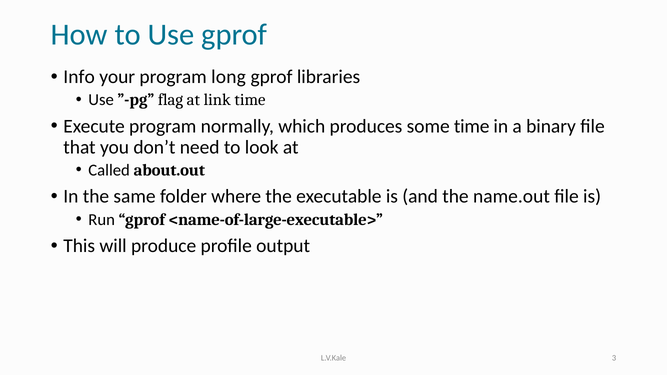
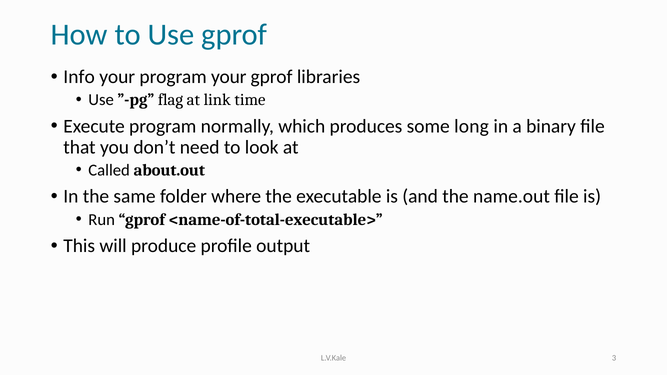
program long: long -> your (229, 77)
some time: time -> long (472, 126)
<name-of-large-executable>: <name-of-large-executable> -> <name-of-total-executable> (276, 220)
